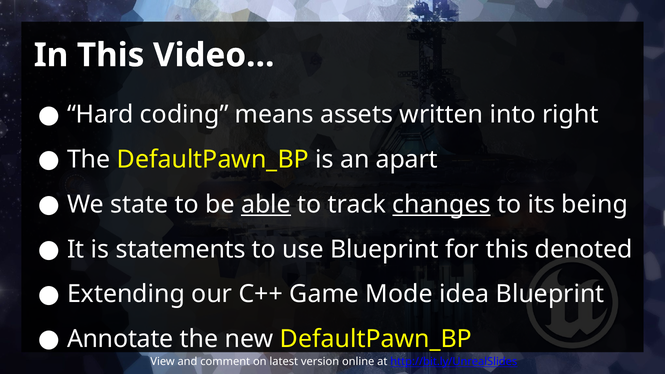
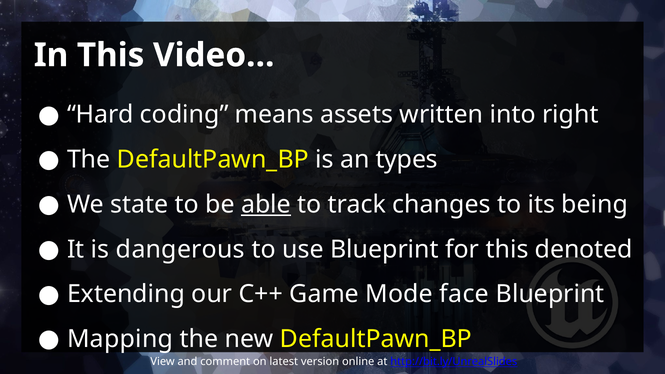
apart: apart -> types (407, 160)
changes underline: present -> none (442, 204)
statements: statements -> dangerous (180, 249)
idea: idea -> face (464, 294)
Annotate: Annotate -> Mapping (120, 339)
